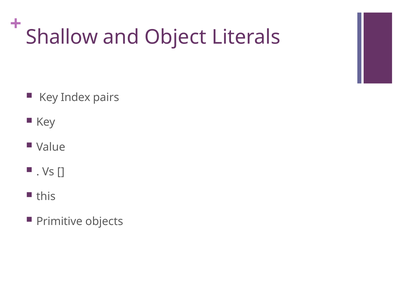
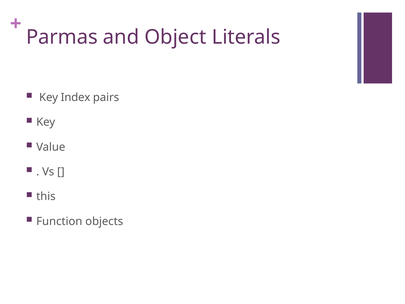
Shallow: Shallow -> Parmas (62, 37)
Primitive: Primitive -> Function (59, 221)
